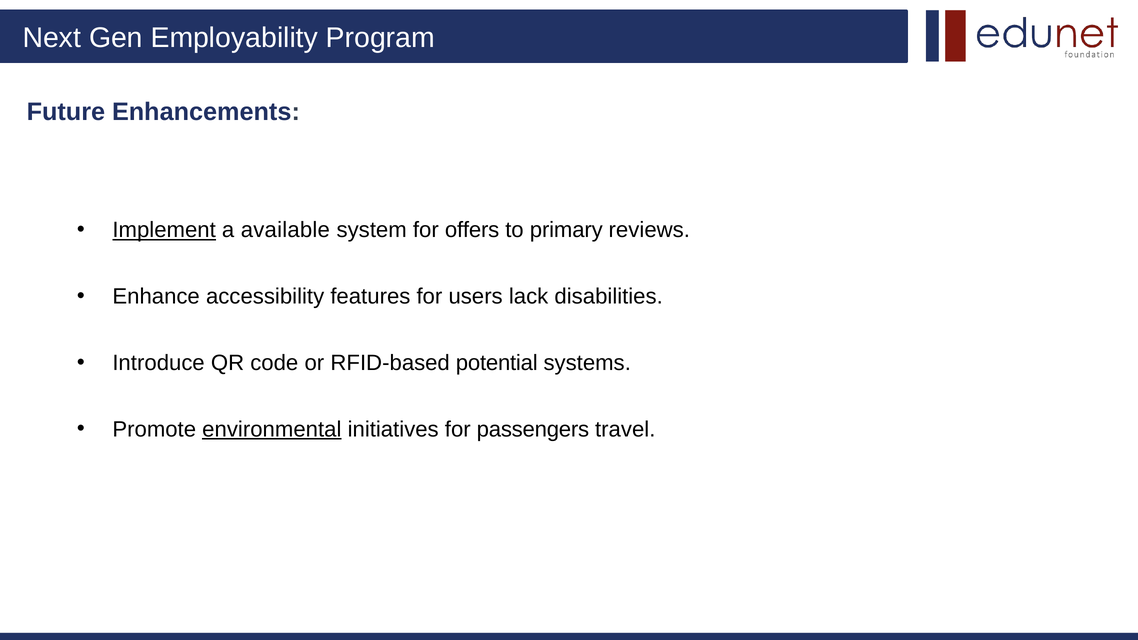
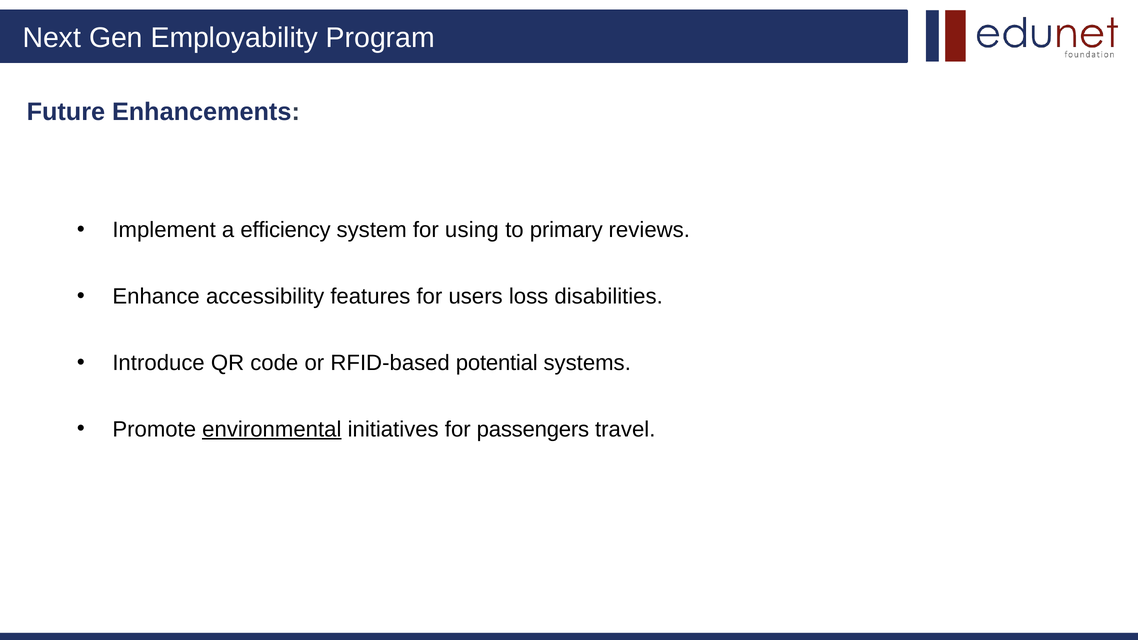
Implement underline: present -> none (164, 230)
available: available -> efficiency (286, 230)
offers: offers -> using (472, 230)
lack: lack -> loss (529, 297)
